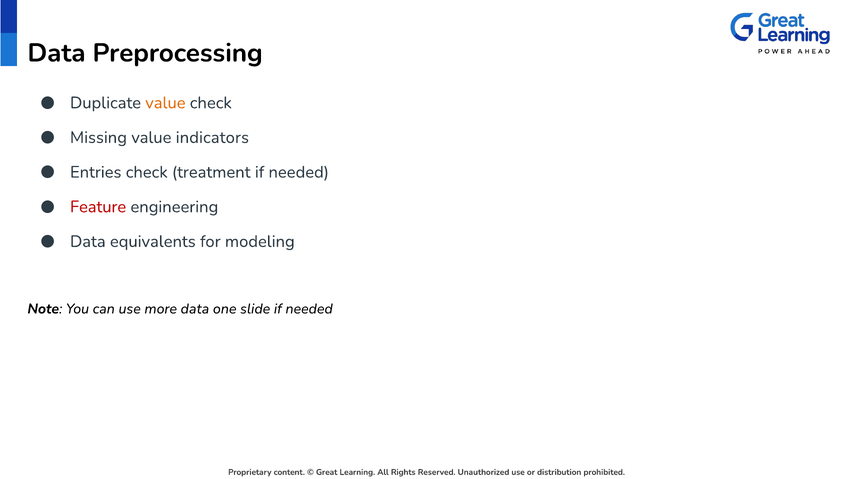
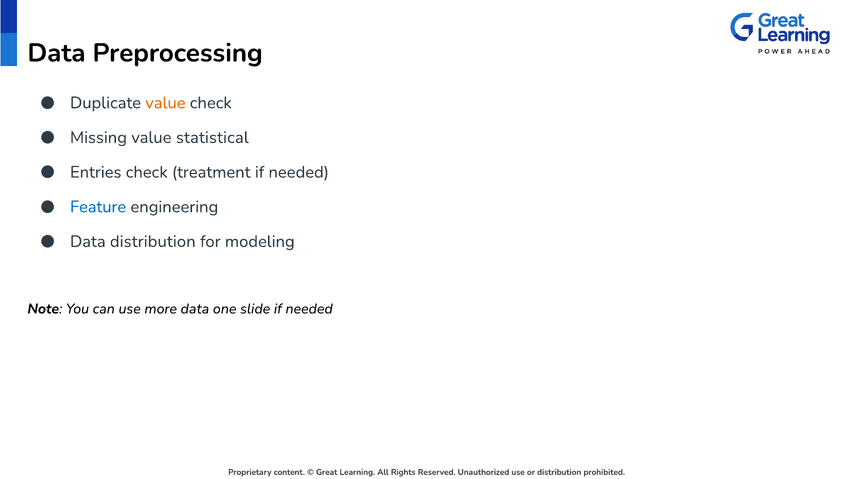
indicators: indicators -> statistical (212, 138)
Feature colour: red -> blue (98, 207)
Data equivalents: equivalents -> distribution (153, 242)
